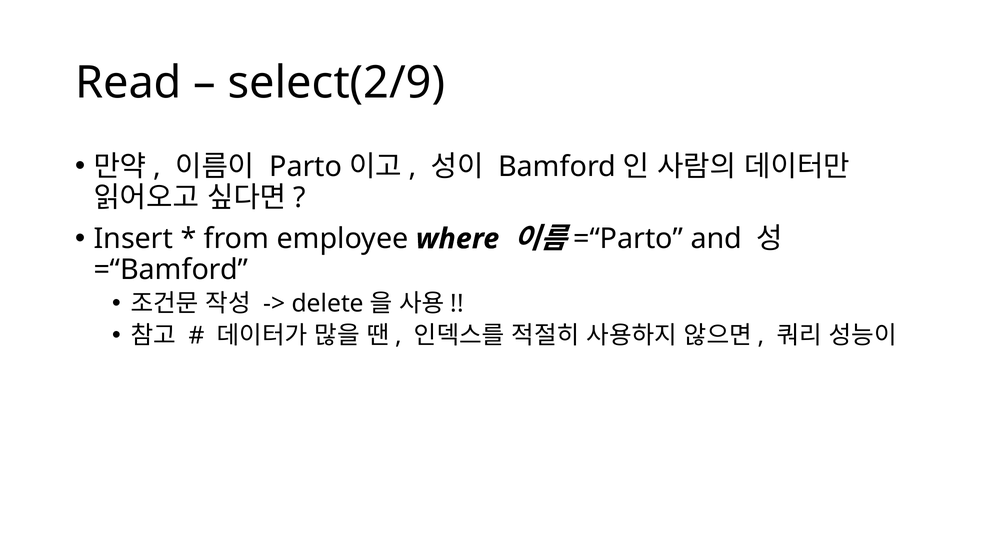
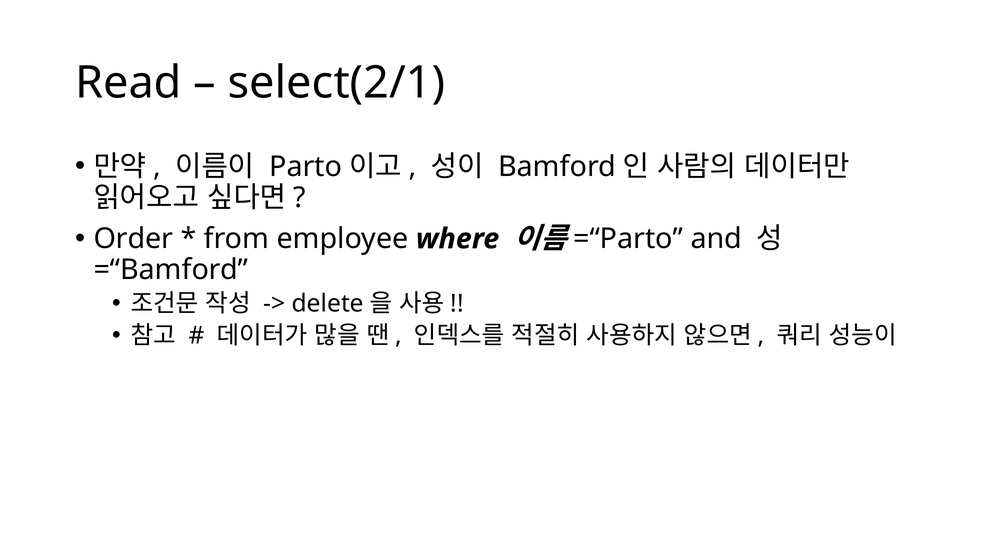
select(2/9: select(2/9 -> select(2/1 (337, 83)
Insert: Insert -> Order (133, 239)
